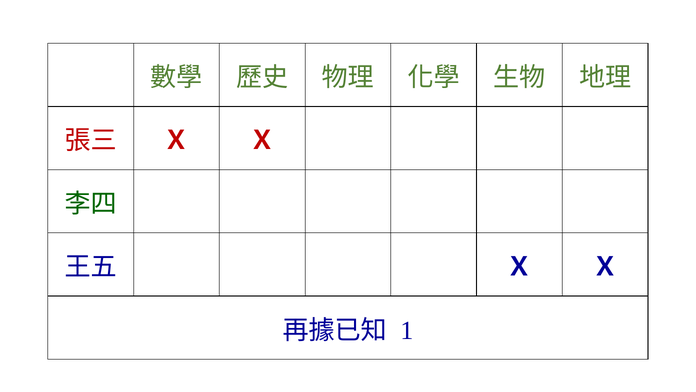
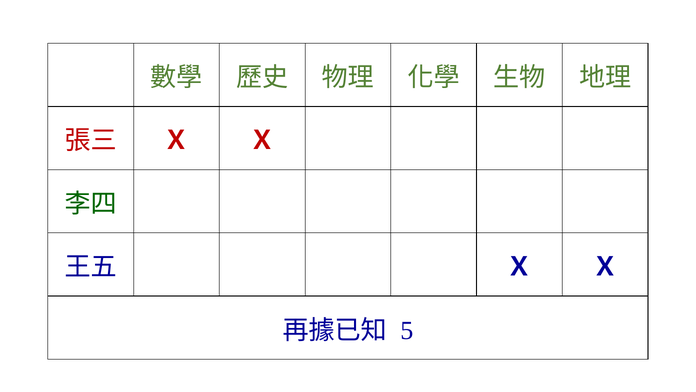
1: 1 -> 5 (407, 330)
